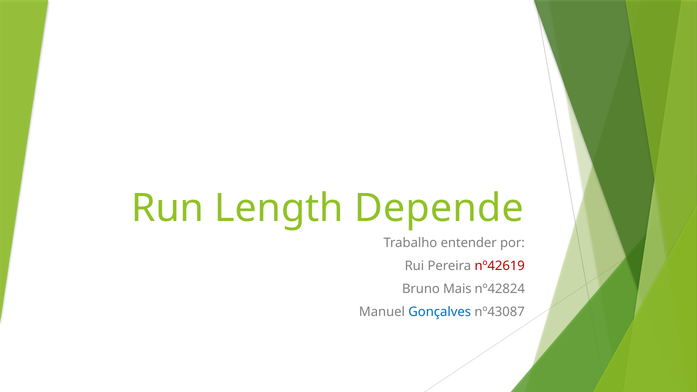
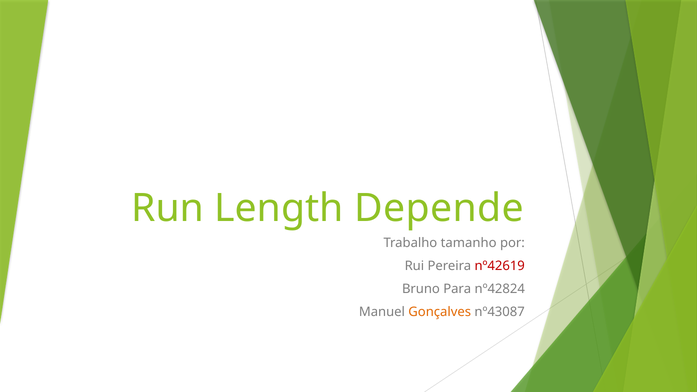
entender: entender -> tamanho (469, 243)
Mais: Mais -> Para (457, 289)
Gonçalves colour: blue -> orange (440, 312)
